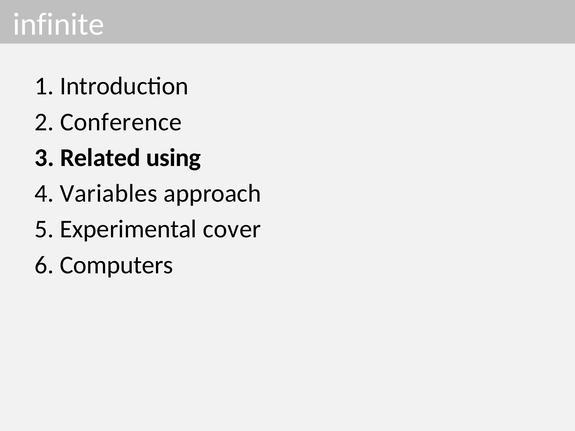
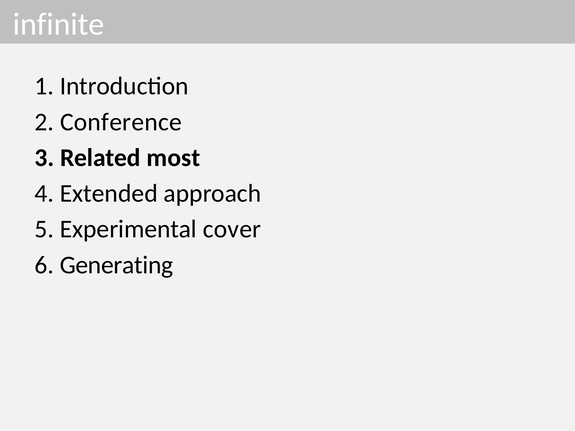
using: using -> most (173, 158)
Variables: Variables -> Extended (109, 194)
Computers: Computers -> Generating (116, 265)
